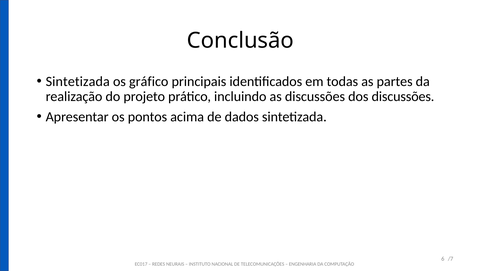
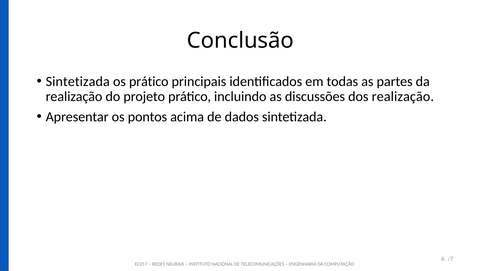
os gráfico: gráfico -> prático (149, 81)
dos discussões: discussões -> realização (403, 96)
